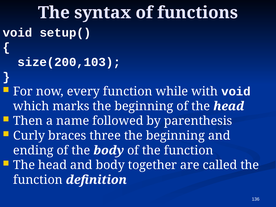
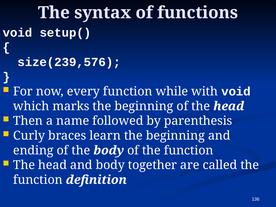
size(200,103: size(200,103 -> size(239,576 (69, 62)
three: three -> learn (105, 136)
